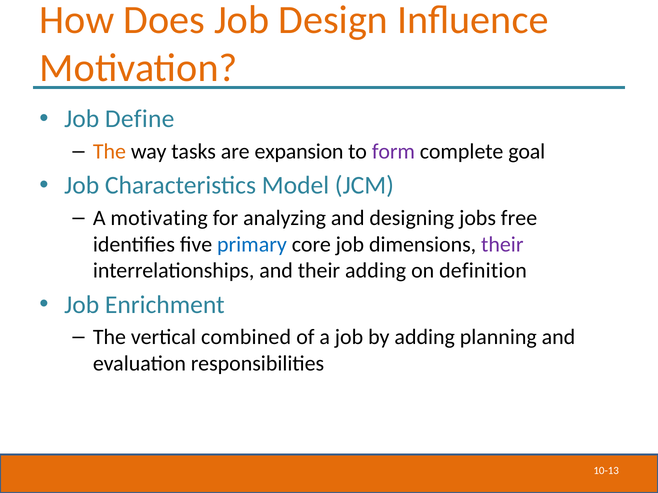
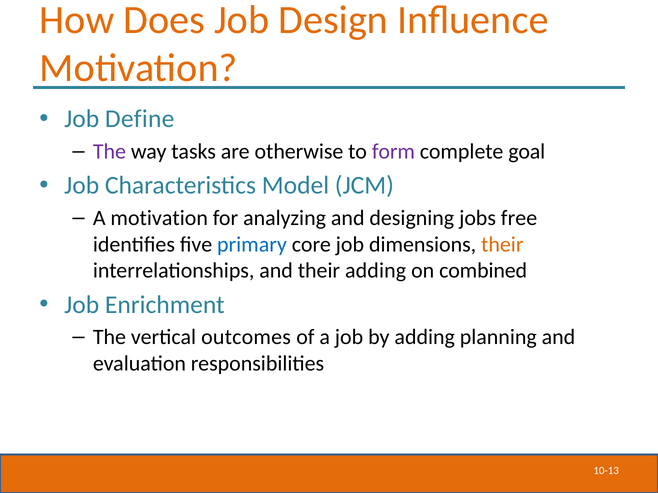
The colour: orange -> purple (109, 152)
expansion: expansion -> otherwise (299, 152)
A motivating: motivating -> motivation (159, 218)
their colour: purple -> orange (502, 245)
definition: definition -> combined (483, 271)
combined: combined -> outcomes (246, 338)
